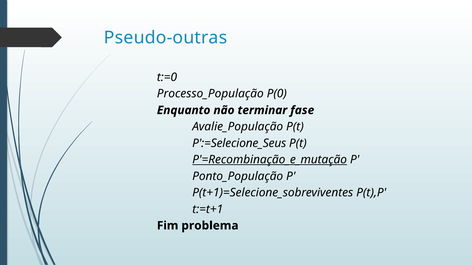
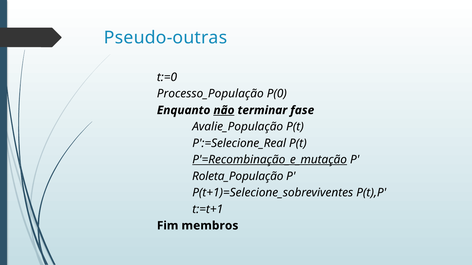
não underline: none -> present (224, 110)
P':=Selecione_Seus: P':=Selecione_Seus -> P':=Selecione_Real (239, 143)
Ponto_População: Ponto_População -> Roleta_População (238, 176)
problema: problema -> membros (210, 226)
